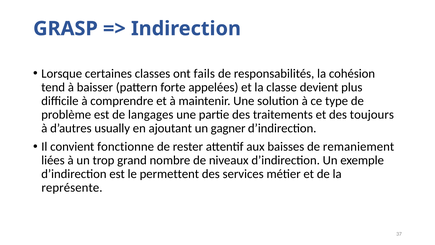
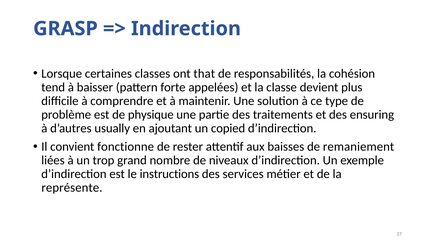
fails: fails -> that (204, 74)
langages: langages -> physique (151, 115)
toujours: toujours -> ensuring (372, 115)
gagner: gagner -> copied (228, 128)
permettent: permettent -> instructions (169, 174)
